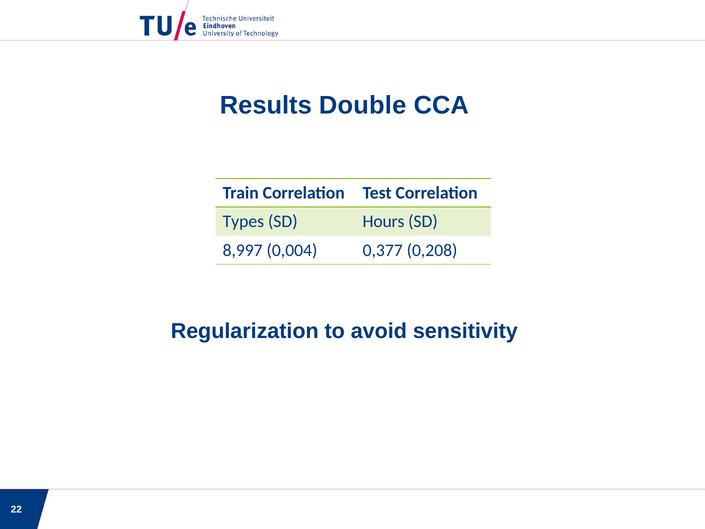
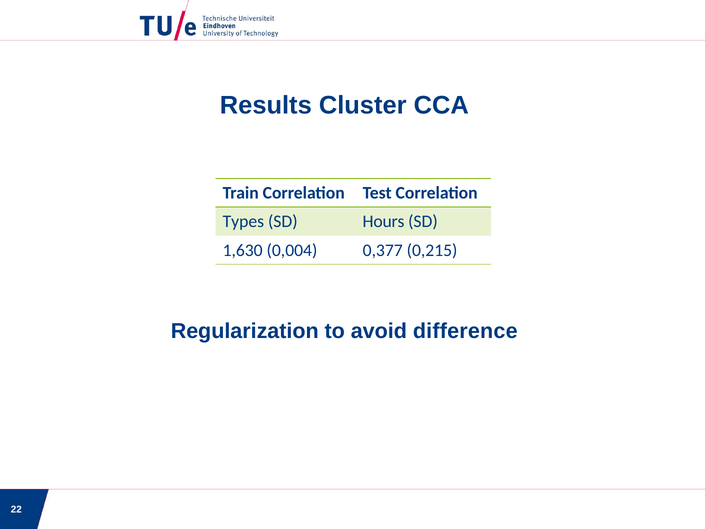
Double: Double -> Cluster (363, 105)
8,997: 8,997 -> 1,630 (243, 250)
0,208: 0,208 -> 0,215 (432, 250)
sensitivity: sensitivity -> difference (465, 331)
